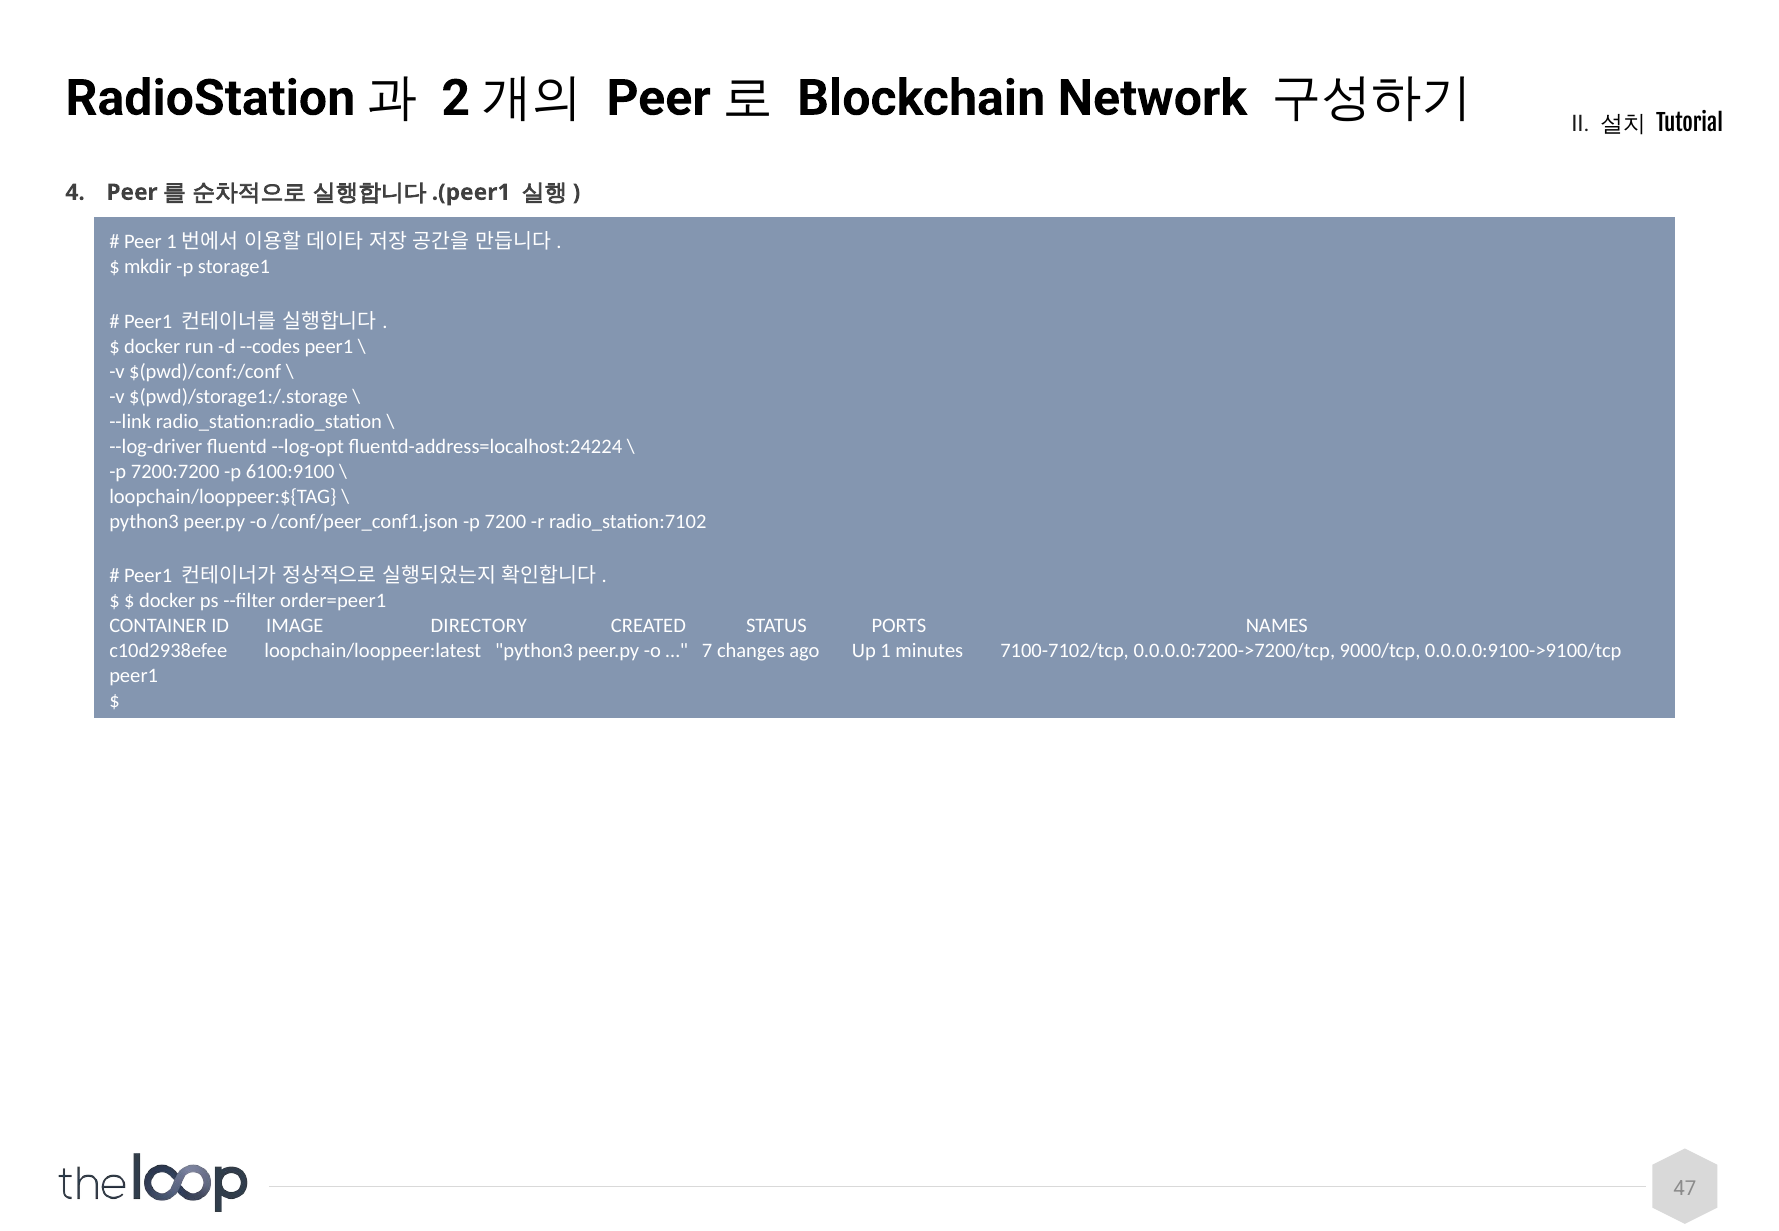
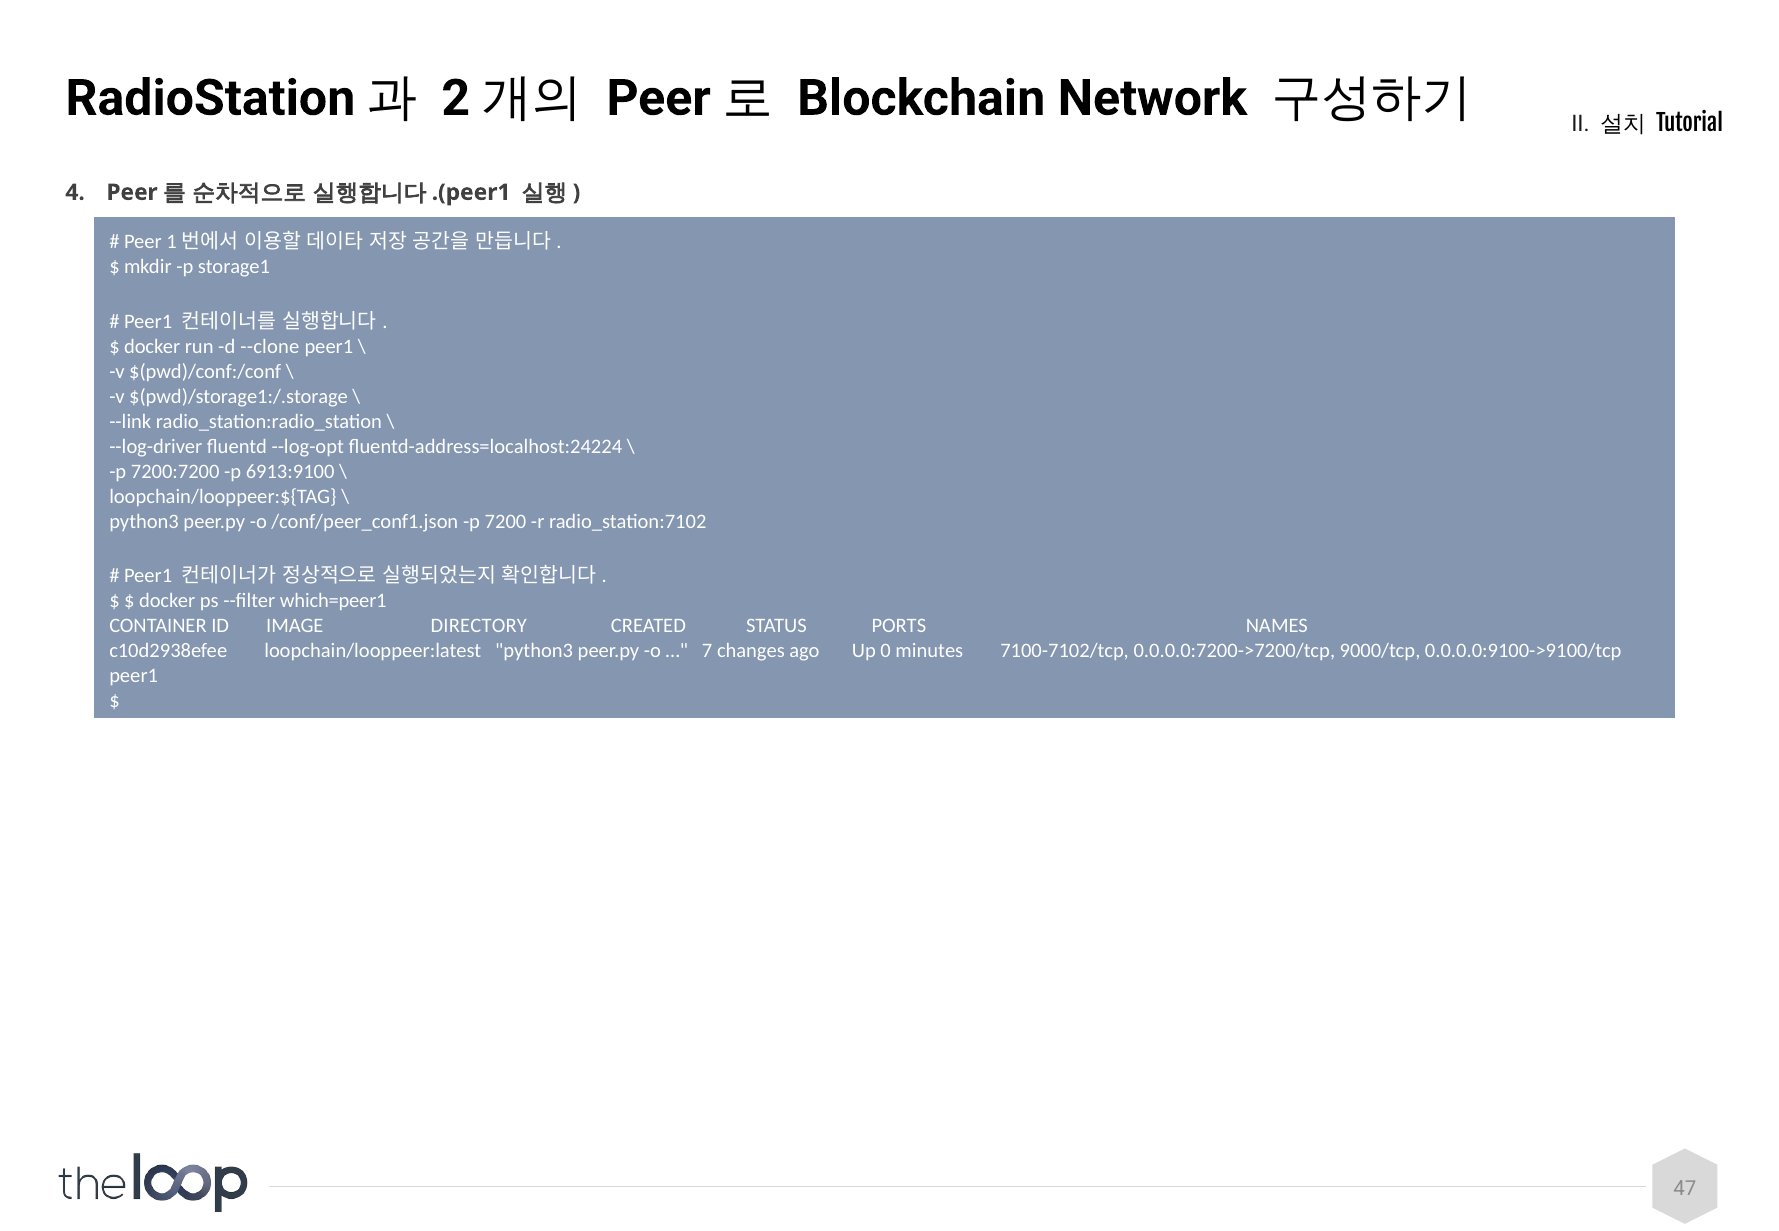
--codes: --codes -> --clone (270, 347)
6100:9100: 6100:9100 -> 6913:9100 (290, 472)
order=peer1: order=peer1 -> which=peer1 (333, 601)
1: 1 -> 0 (886, 651)
